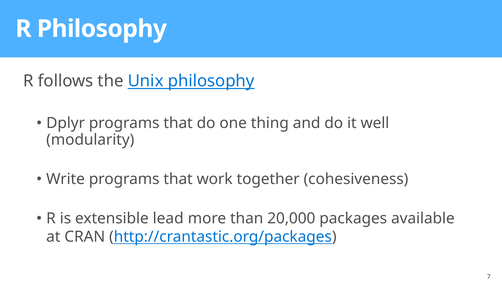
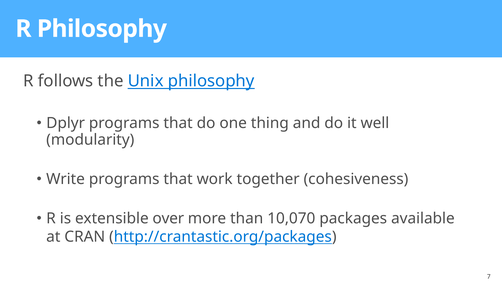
lead: lead -> over (168, 219)
20,000: 20,000 -> 10,070 (291, 219)
